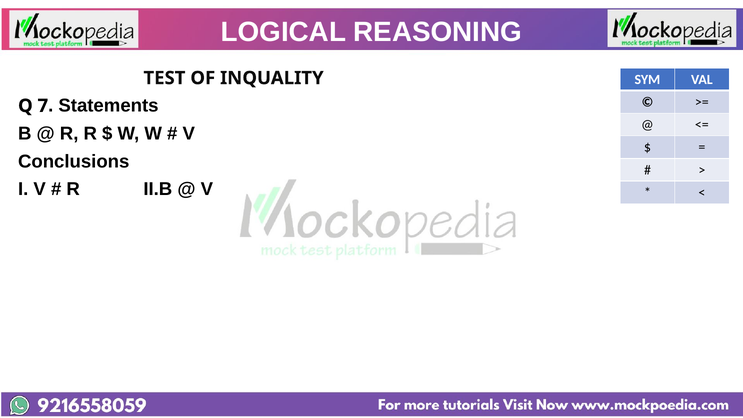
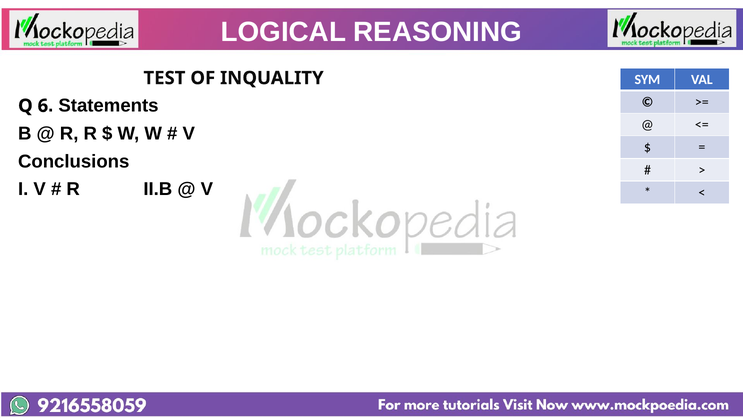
7: 7 -> 6 (43, 106)
